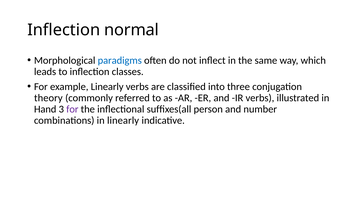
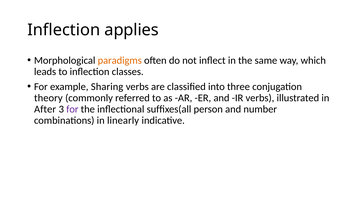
normal: normal -> applies (132, 30)
paradigms colour: blue -> orange (120, 61)
example Linearly: Linearly -> Sharing (107, 87)
Hand: Hand -> After (45, 109)
